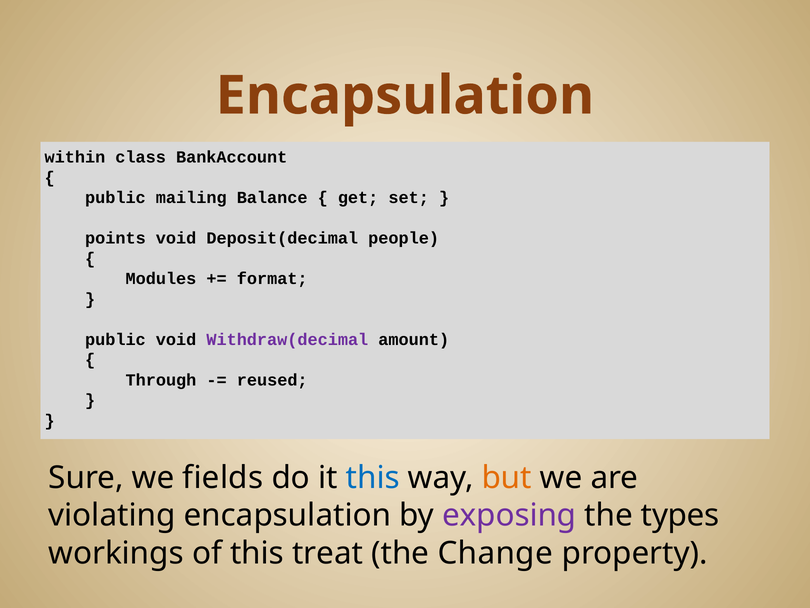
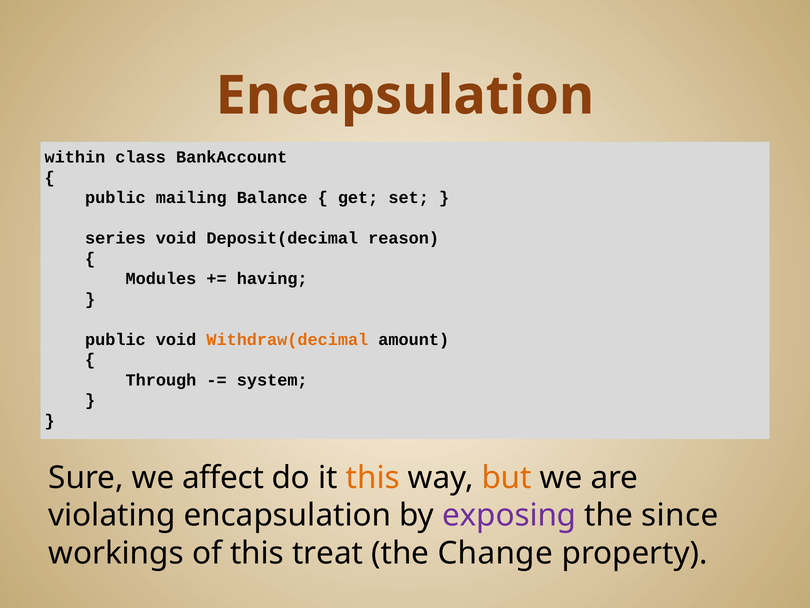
points: points -> series (115, 238)
people: people -> reason (404, 238)
format: format -> having (272, 279)
Withdraw(decimal colour: purple -> orange (287, 339)
reused: reused -> system (272, 380)
fields: fields -> affect (223, 477)
this colour: blue -> orange (373, 477)
types: types -> since (680, 515)
